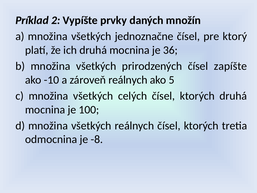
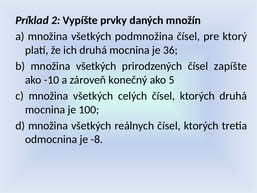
jednoznačne: jednoznačne -> podmnožina (144, 36)
zároveň reálnych: reálnych -> konečný (128, 80)
